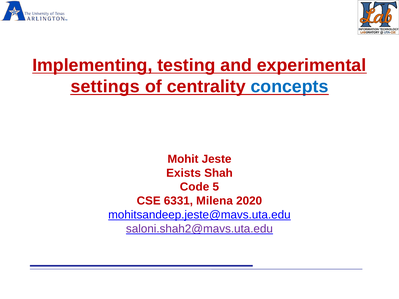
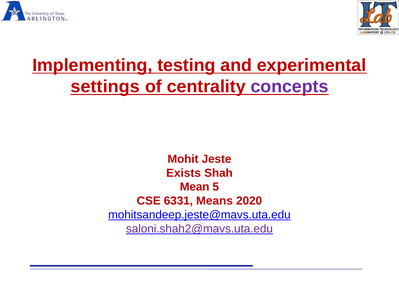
concepts colour: blue -> purple (289, 87)
Code: Code -> Mean (195, 187)
Milena: Milena -> Means (215, 201)
